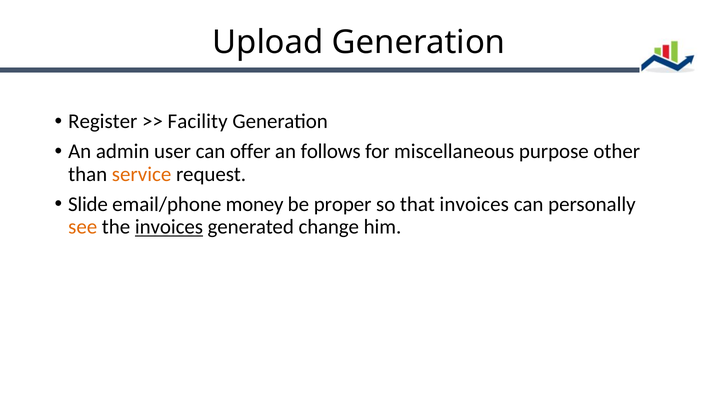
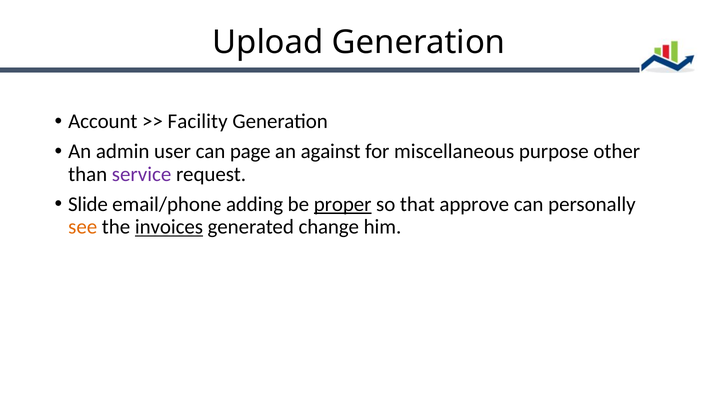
Register: Register -> Account (103, 121)
offer: offer -> page (250, 151)
follows: follows -> against (331, 151)
service colour: orange -> purple (142, 174)
money: money -> adding (255, 204)
proper underline: none -> present (343, 204)
that invoices: invoices -> approve (474, 204)
